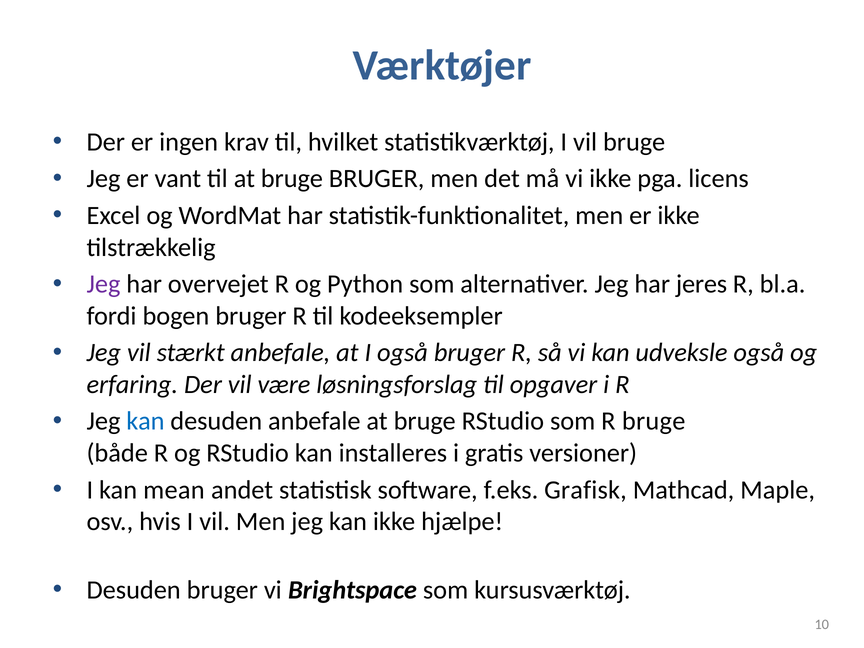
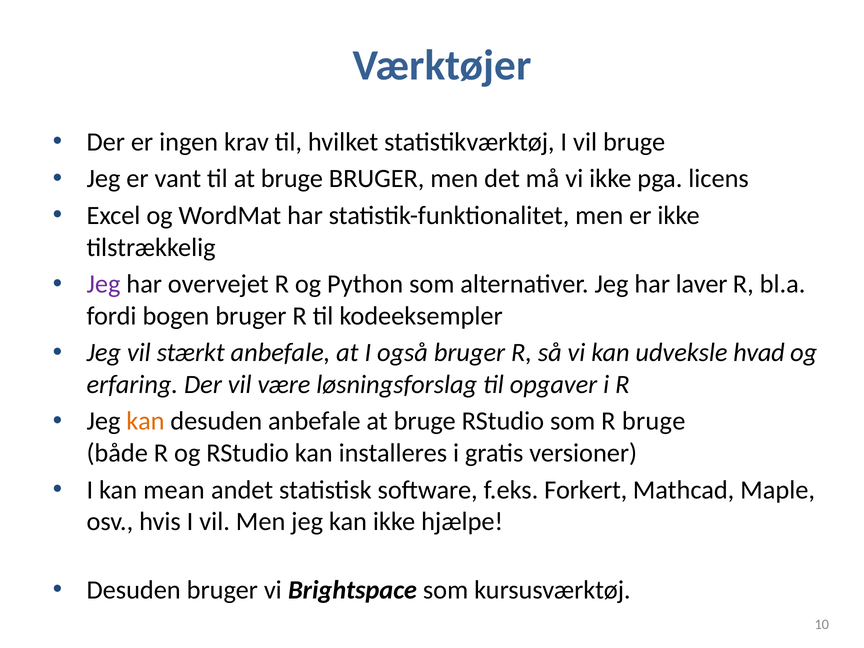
jeres: jeres -> laver (702, 284)
udveksle også: også -> hvad (759, 353)
kan colour: blue -> orange (145, 421)
Grafisk: Grafisk -> Forkert (586, 490)
